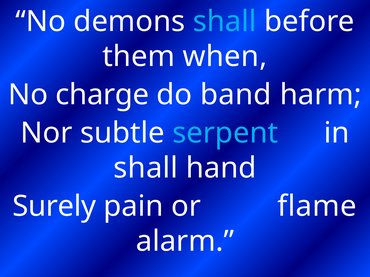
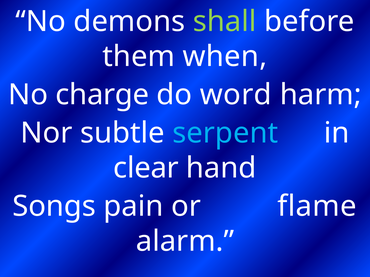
shall colour: light blue -> light green (225, 21)
band: band -> word (236, 95)
shall: shall -> clear (146, 168)
Surely: Surely -> Songs (54, 206)
